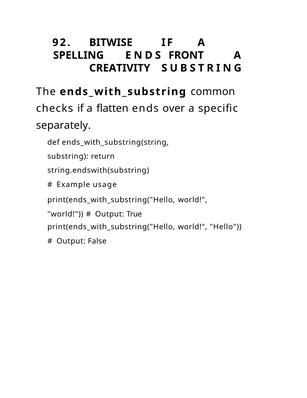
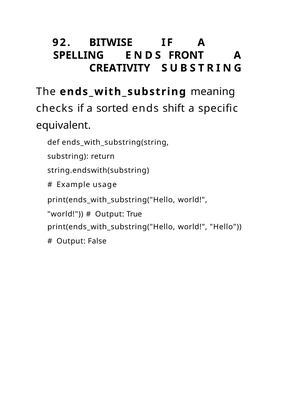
common: common -> meaning (213, 91)
flatten: flatten -> sorted (112, 108)
over: over -> shift (174, 108)
separately: separately -> equivalent (63, 125)
